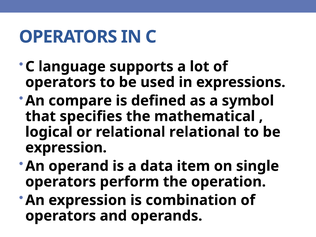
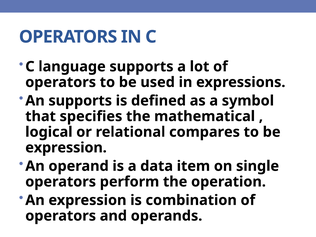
An compare: compare -> supports (80, 101)
relational relational: relational -> compares (205, 132)
